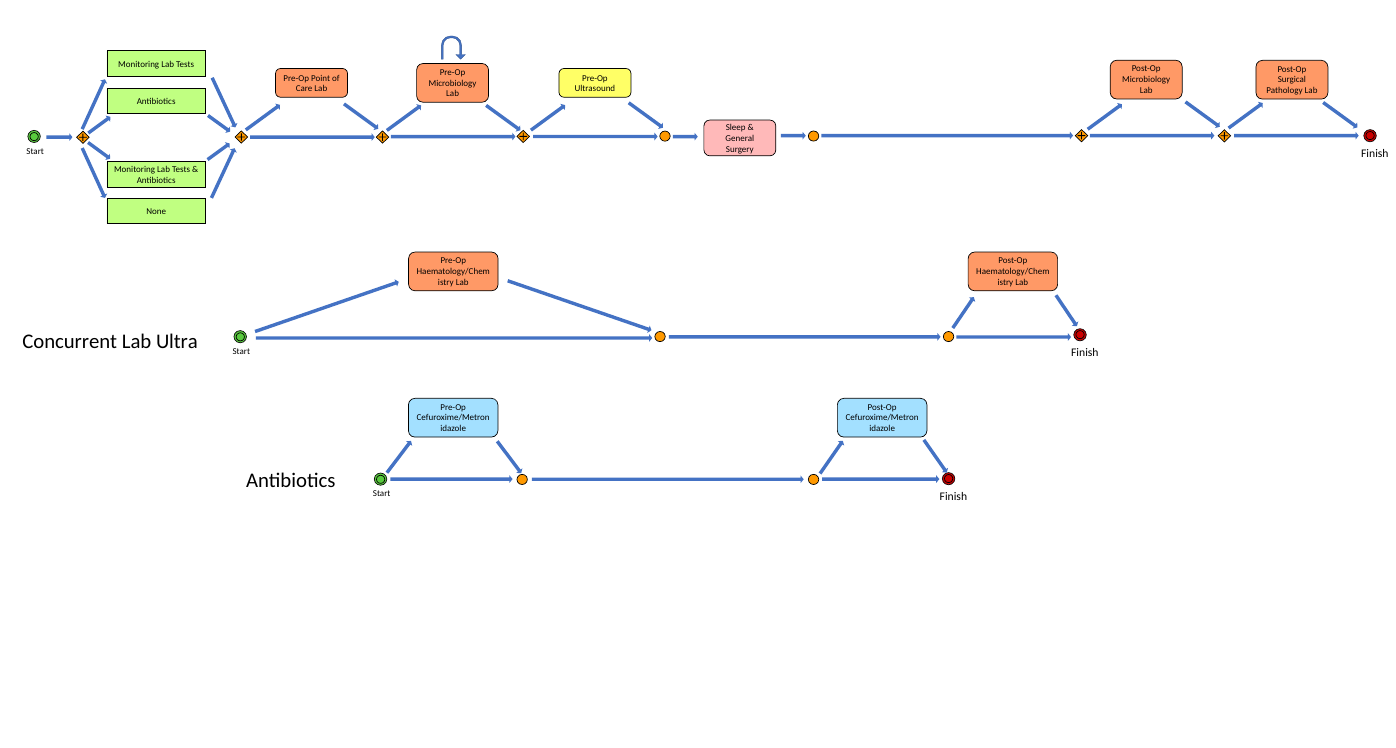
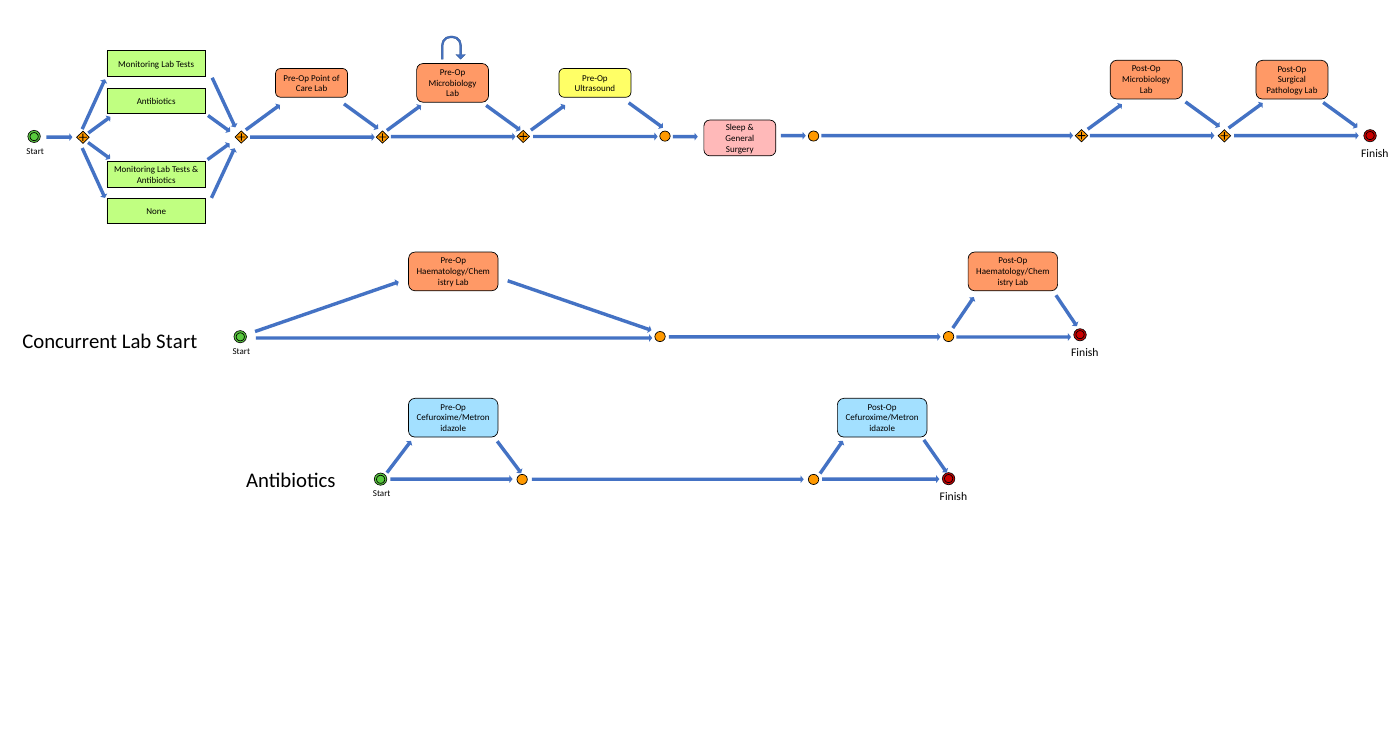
Ultra: Ultra -> Start (177, 342)
